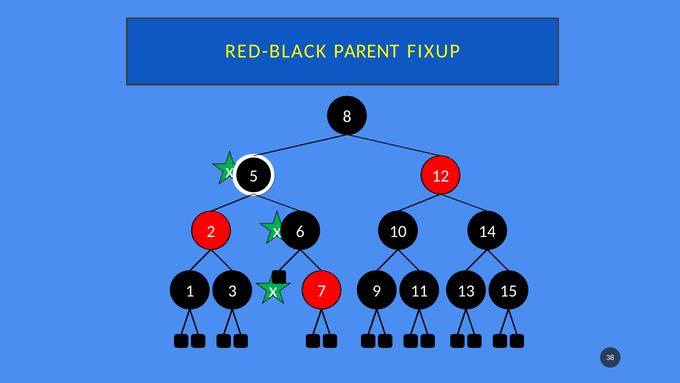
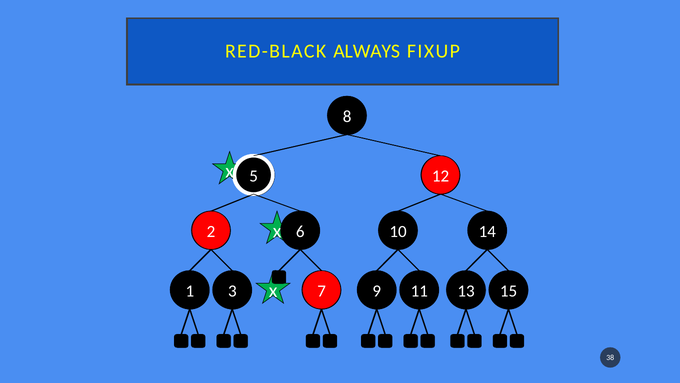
PARENT: PARENT -> ALWAYS (367, 51)
